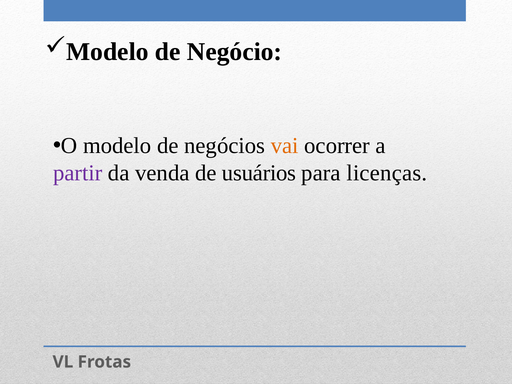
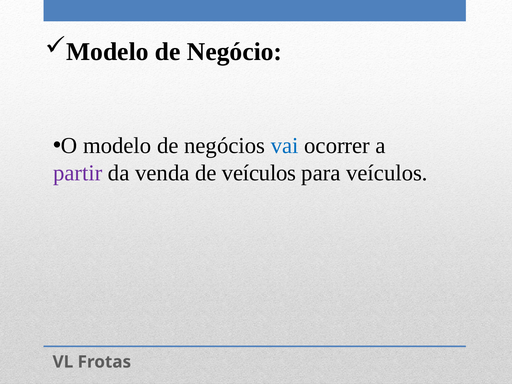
vai colour: orange -> blue (285, 146)
de usuários: usuários -> veículos (259, 173)
para licenças: licenças -> veículos (387, 173)
